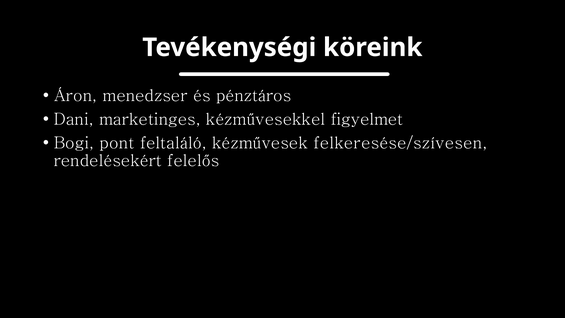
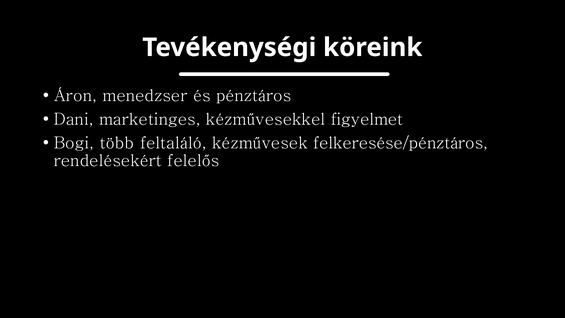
pont: pont -> több (117, 143)
felkeresése/szívesen: felkeresése/szívesen -> felkeresése/pénztáros (401, 143)
